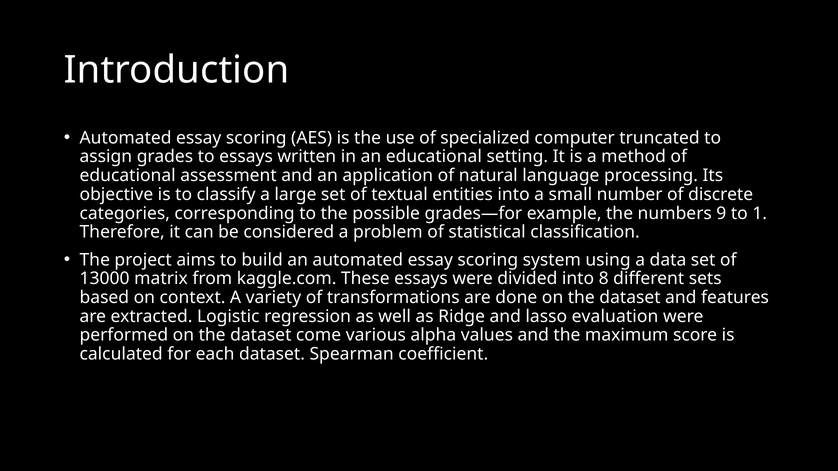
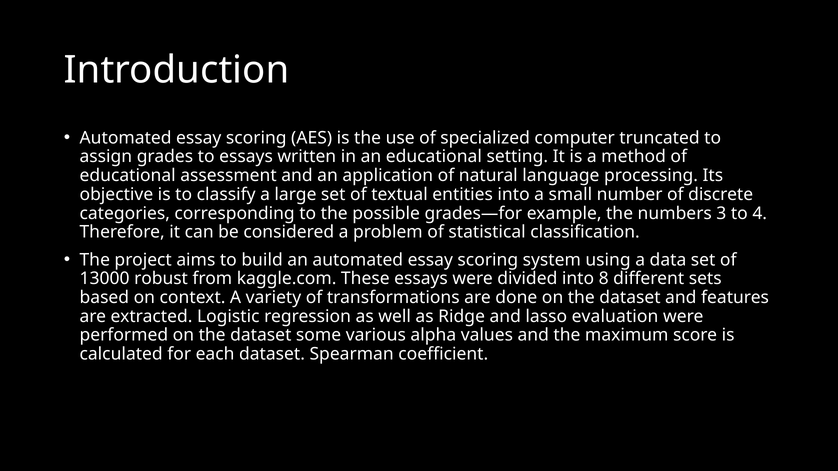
9: 9 -> 3 (721, 213)
1: 1 -> 4 (760, 213)
matrix: matrix -> robust (161, 279)
come: come -> some (319, 336)
